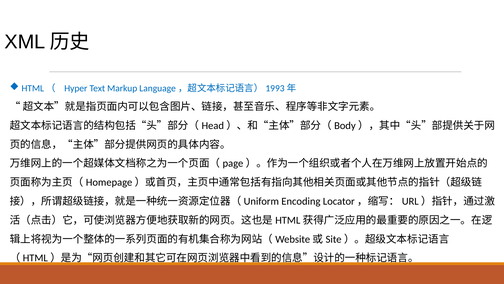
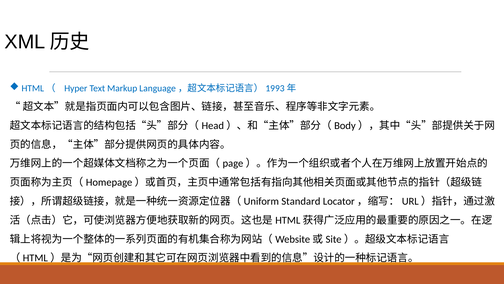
Encoding: Encoding -> Standard (301, 201)
